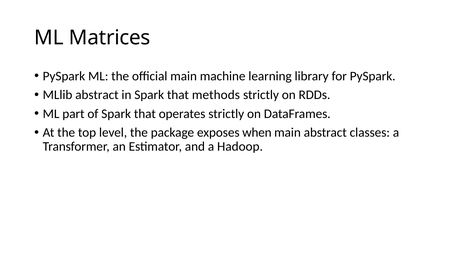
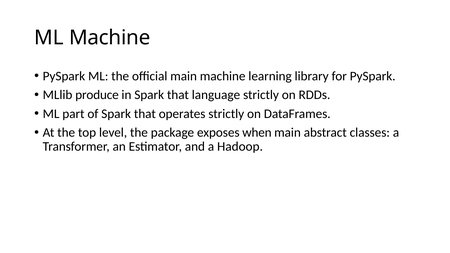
ML Matrices: Matrices -> Machine (110, 38)
MLlib abstract: abstract -> produce (97, 95)
methods: methods -> language (216, 95)
